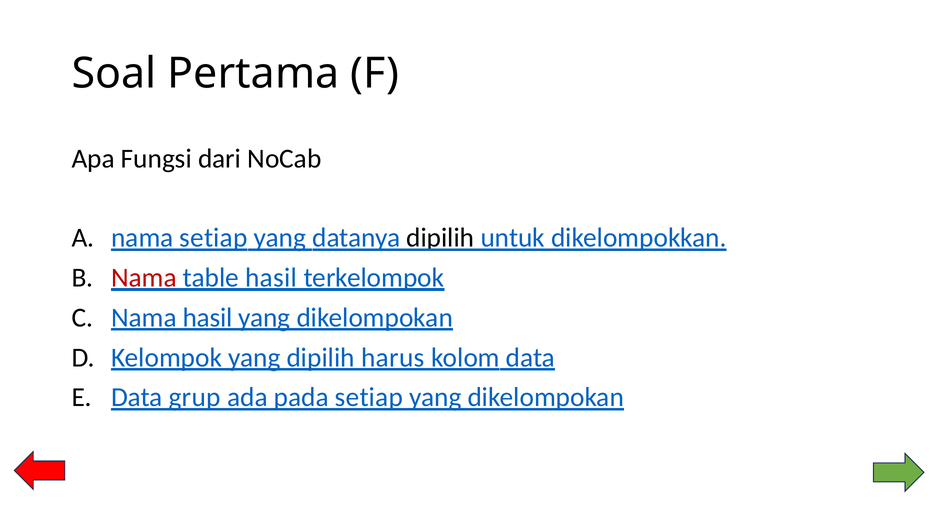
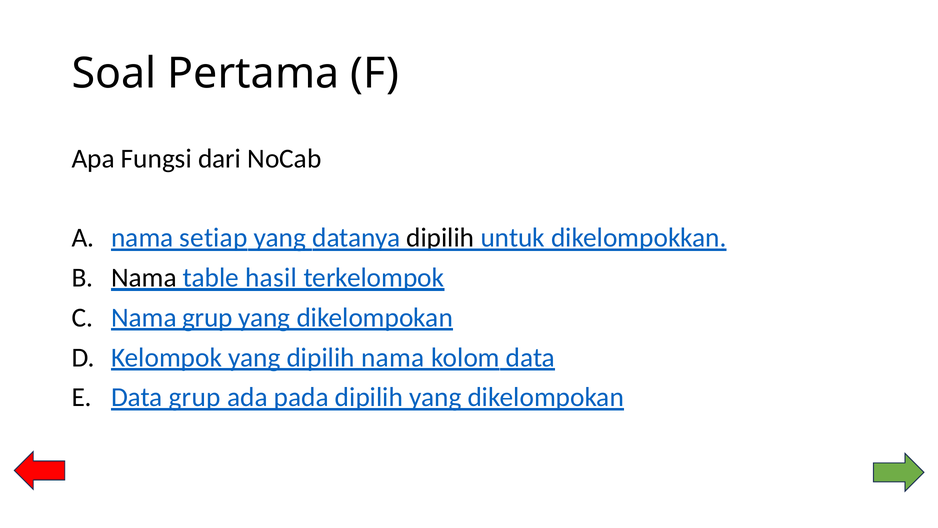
Nama colour: red -> black (144, 278)
Nama hasil: hasil -> grup (208, 317)
dipilih harus: harus -> nama (393, 357)
pada setiap: setiap -> dipilih (369, 397)
